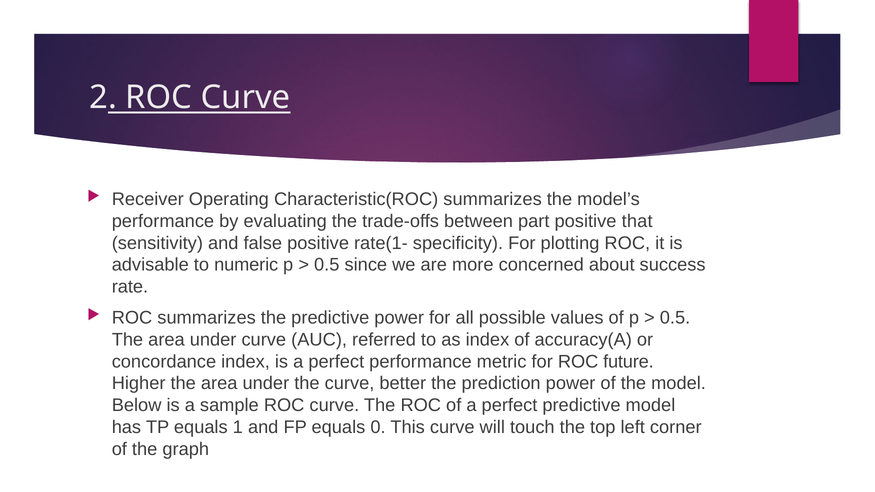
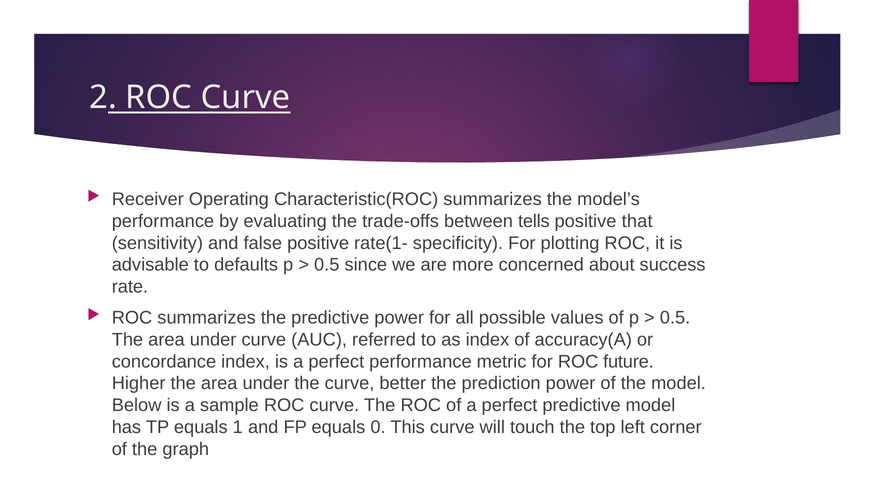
part: part -> tells (534, 221)
numeric: numeric -> defaults (246, 265)
